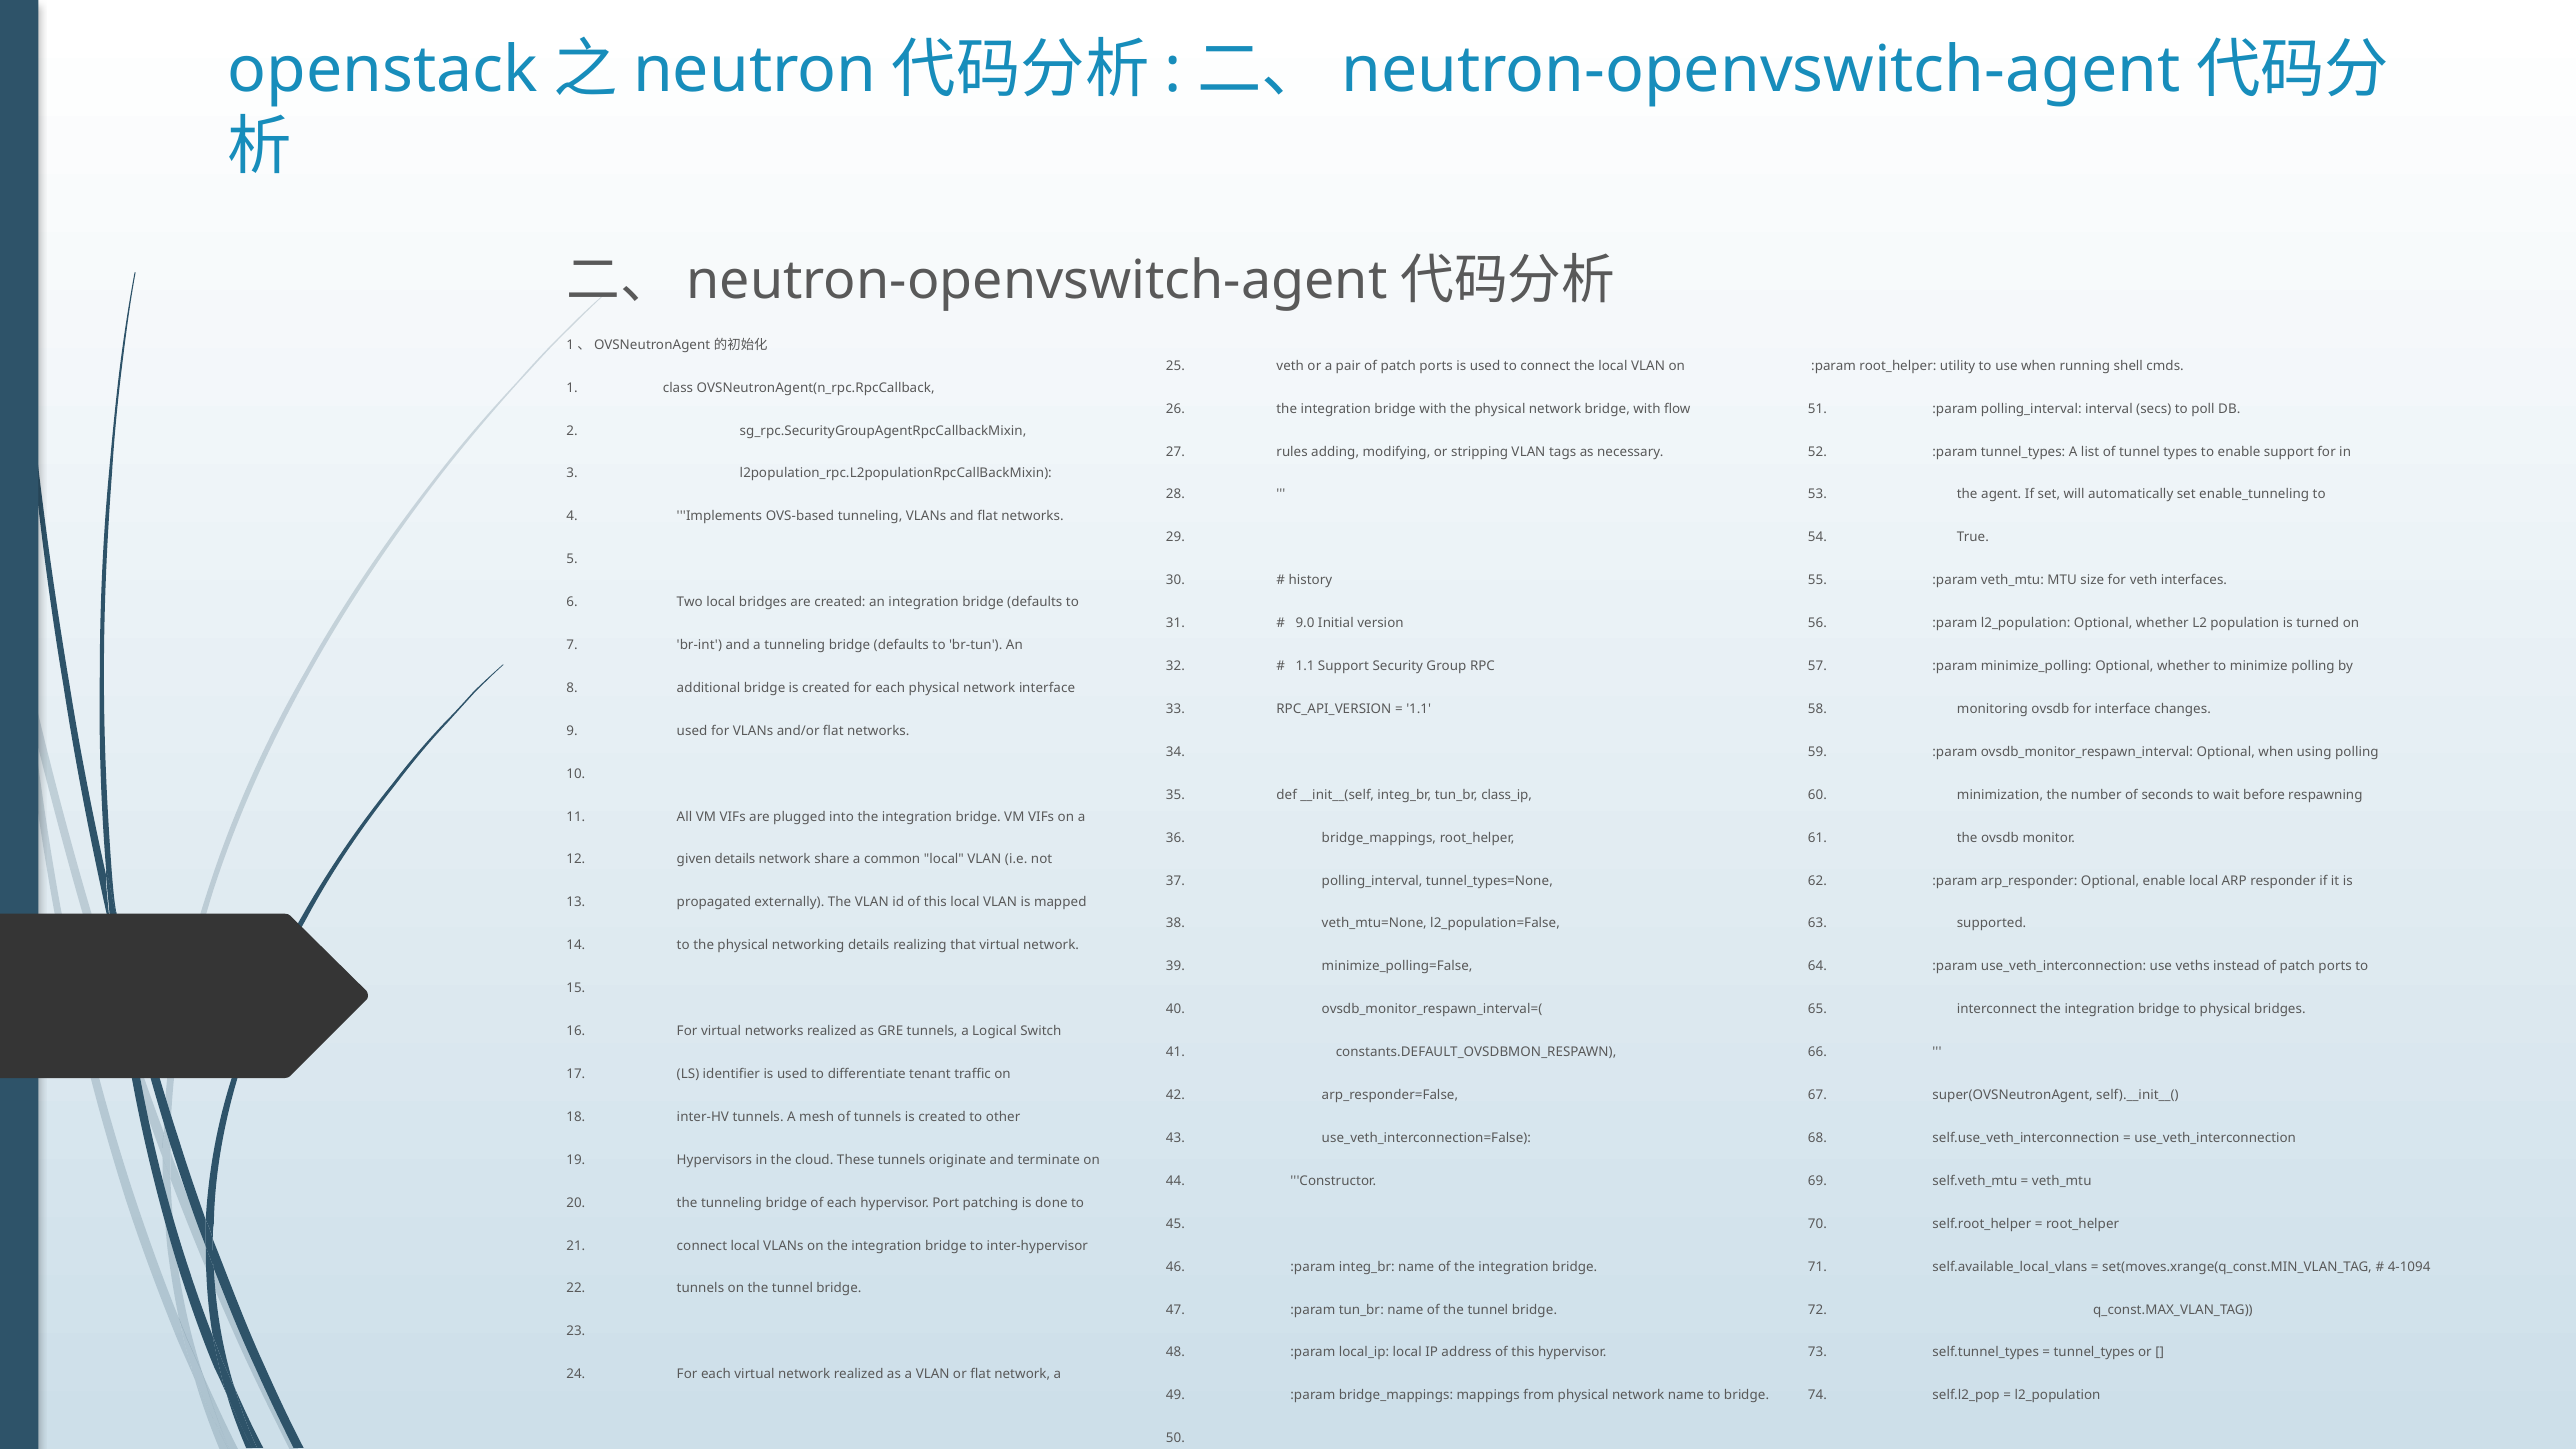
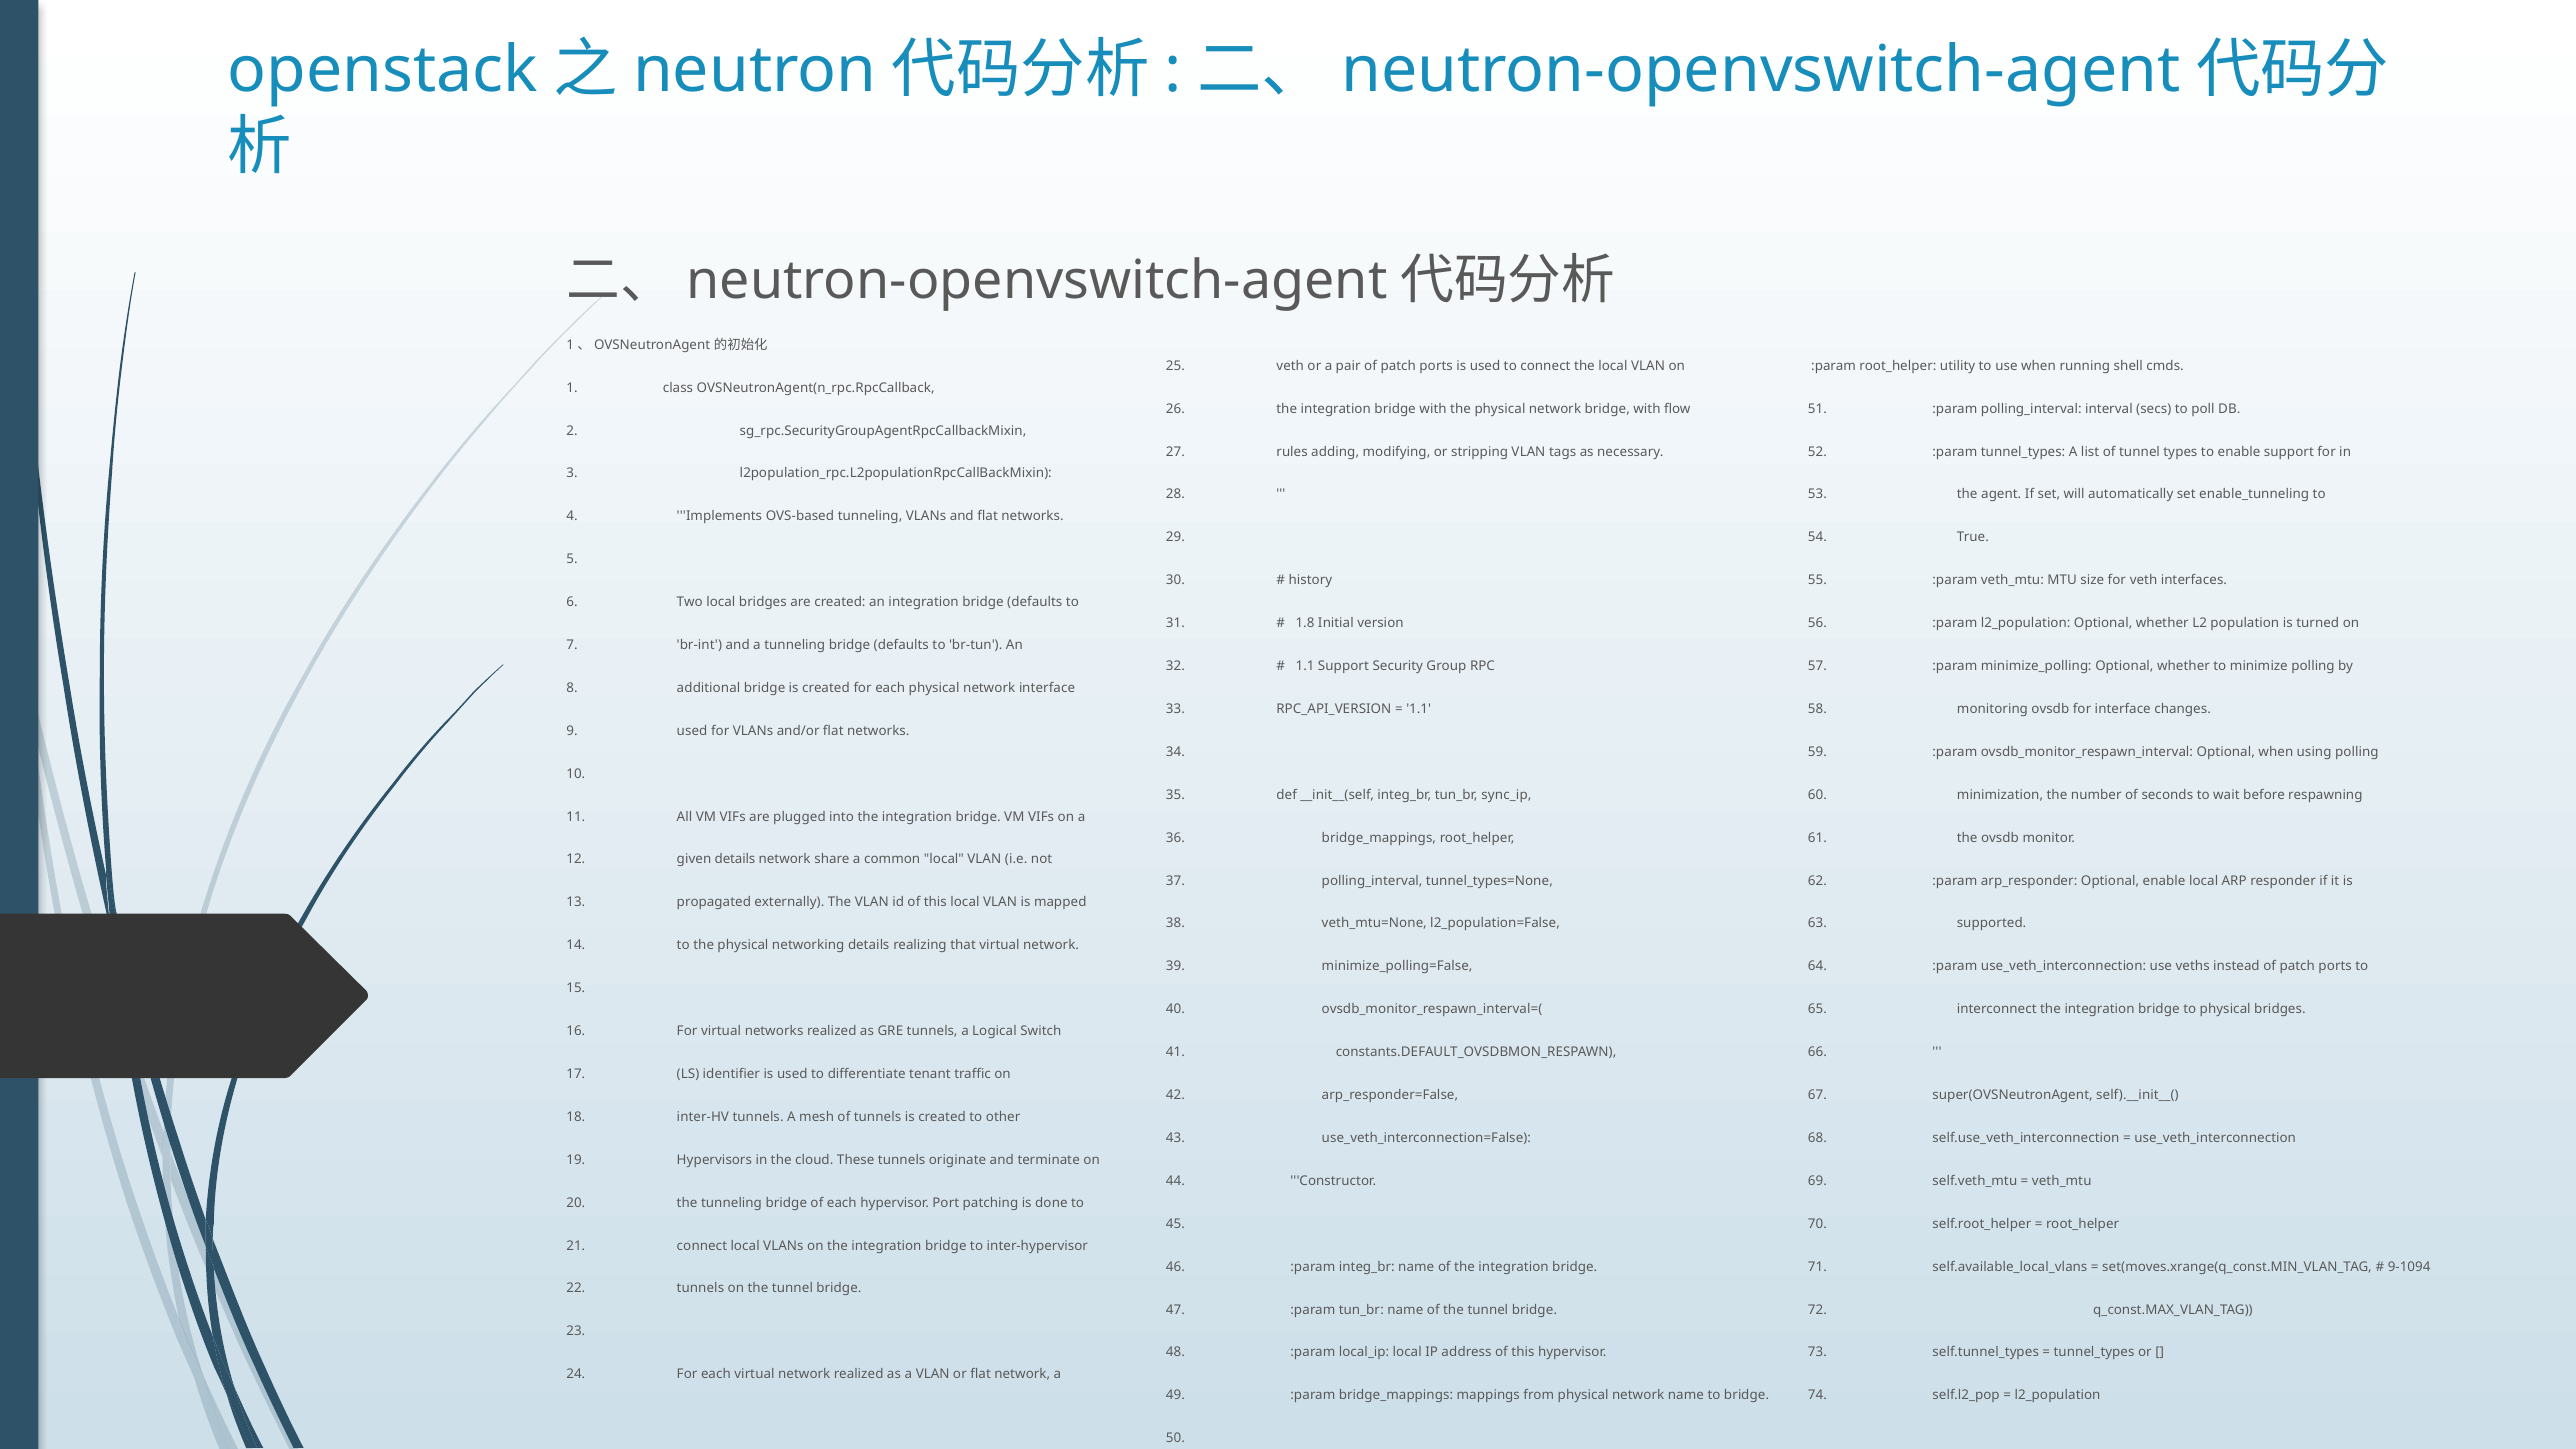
9.0: 9.0 -> 1.8 (1305, 623)
class_ip: class_ip -> sync_ip (1506, 795)
4-1094: 4-1094 -> 9-1094 (2409, 1267)
